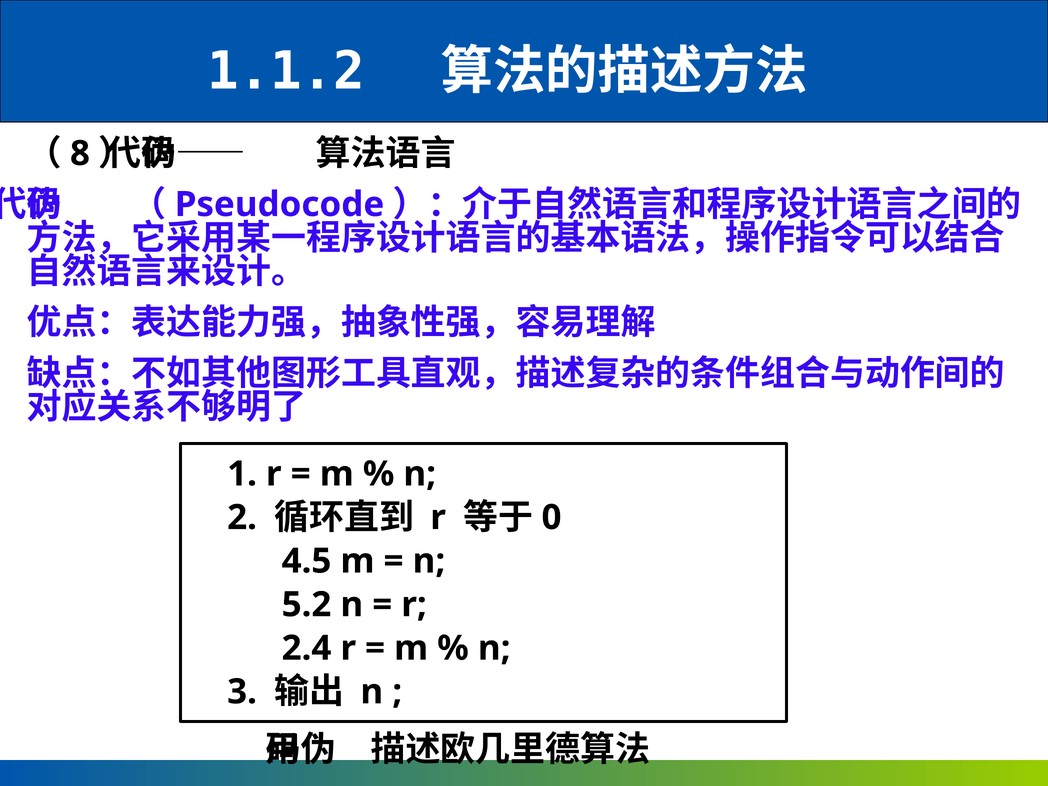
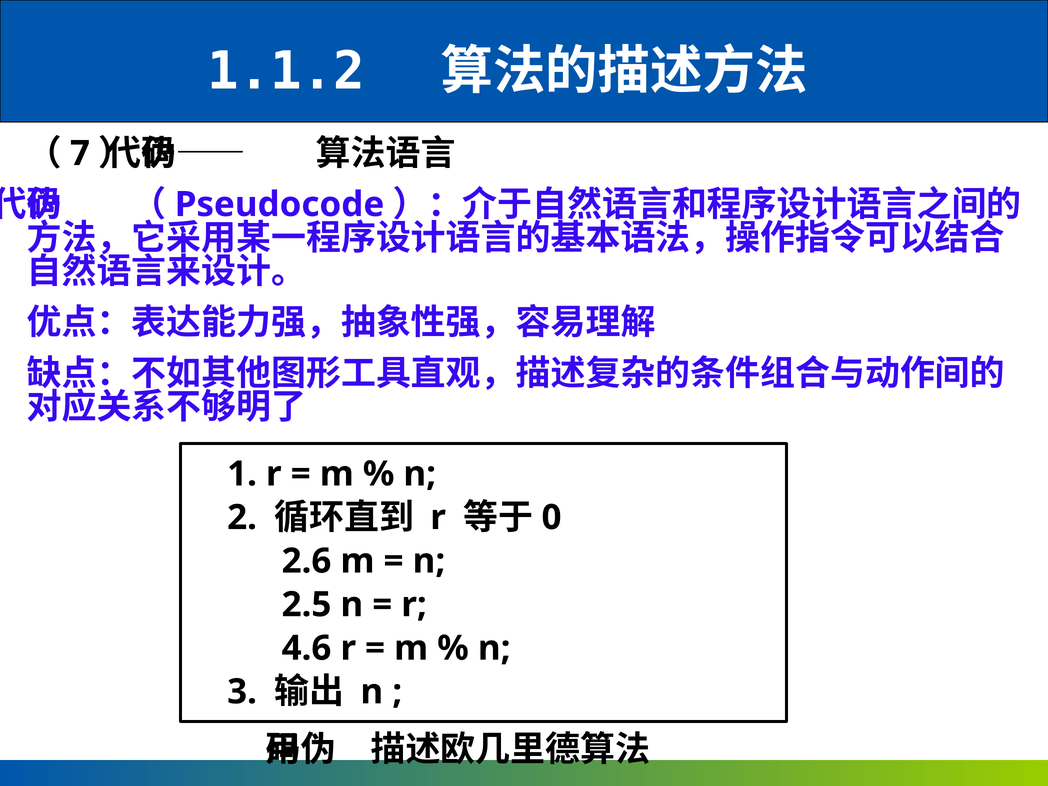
8: 8 -> 7 (80, 154)
4.5: 4.5 -> 2.6 (307, 561)
5.2: 5.2 -> 2.5 (307, 605)
2.4: 2.4 -> 4.6 (307, 648)
